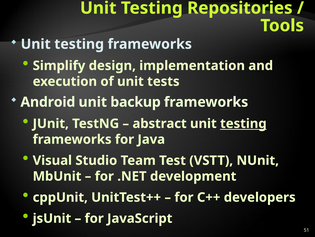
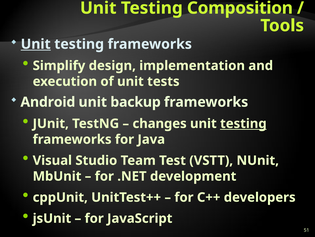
Repositories: Repositories -> Composition (240, 8)
Unit underline: none -> present (36, 44)
abstract: abstract -> changes (160, 123)
